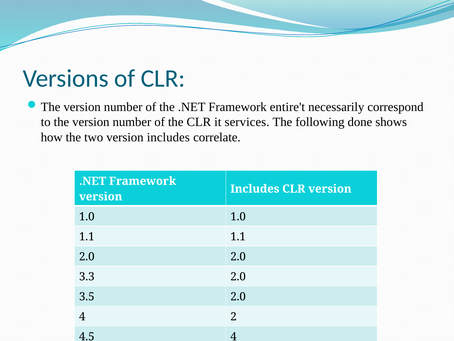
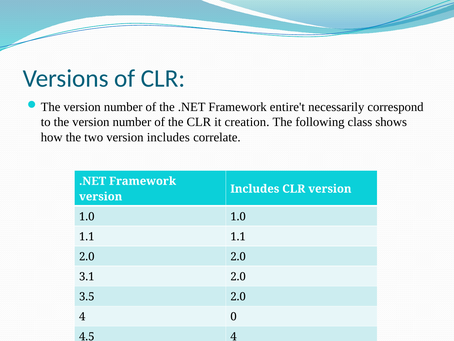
services: services -> creation (247, 122)
done: done -> class (360, 122)
3.3: 3.3 -> 3.1 (87, 276)
2: 2 -> 0 (234, 316)
